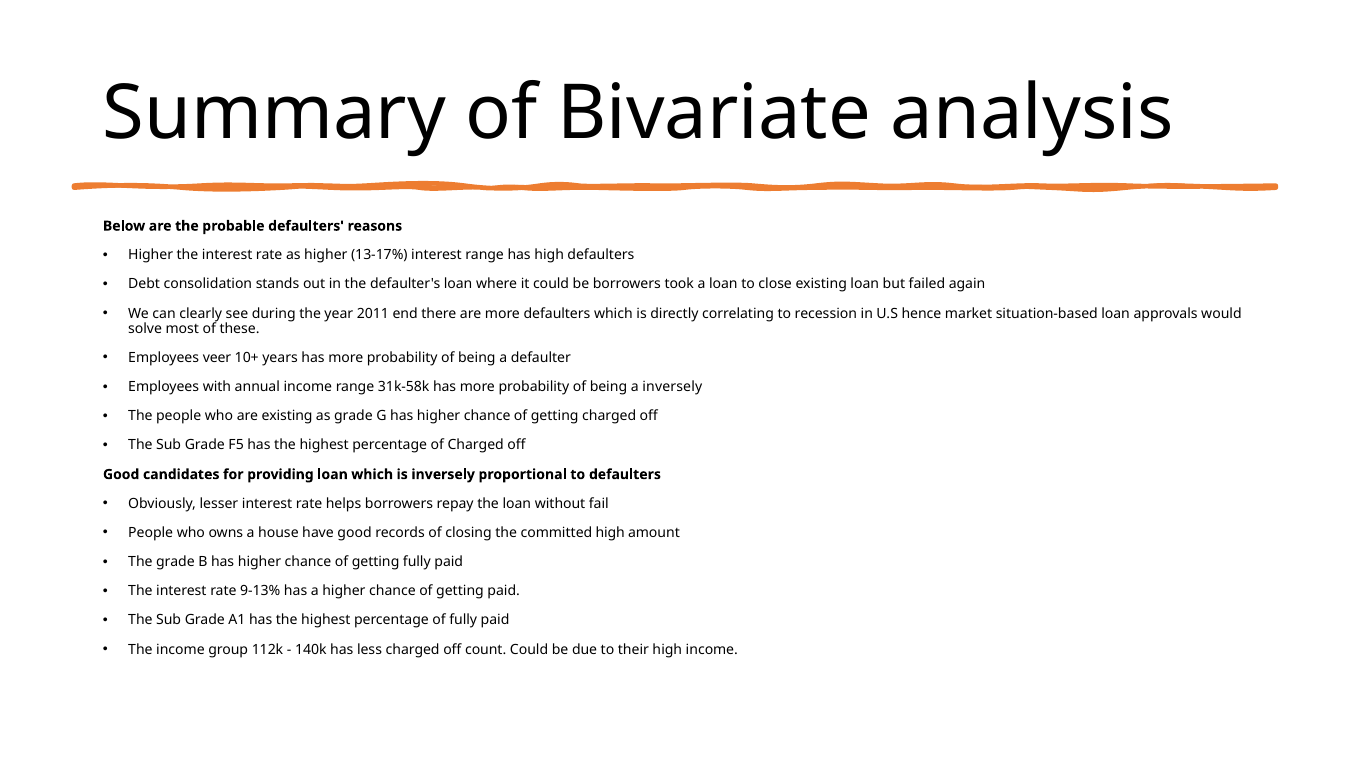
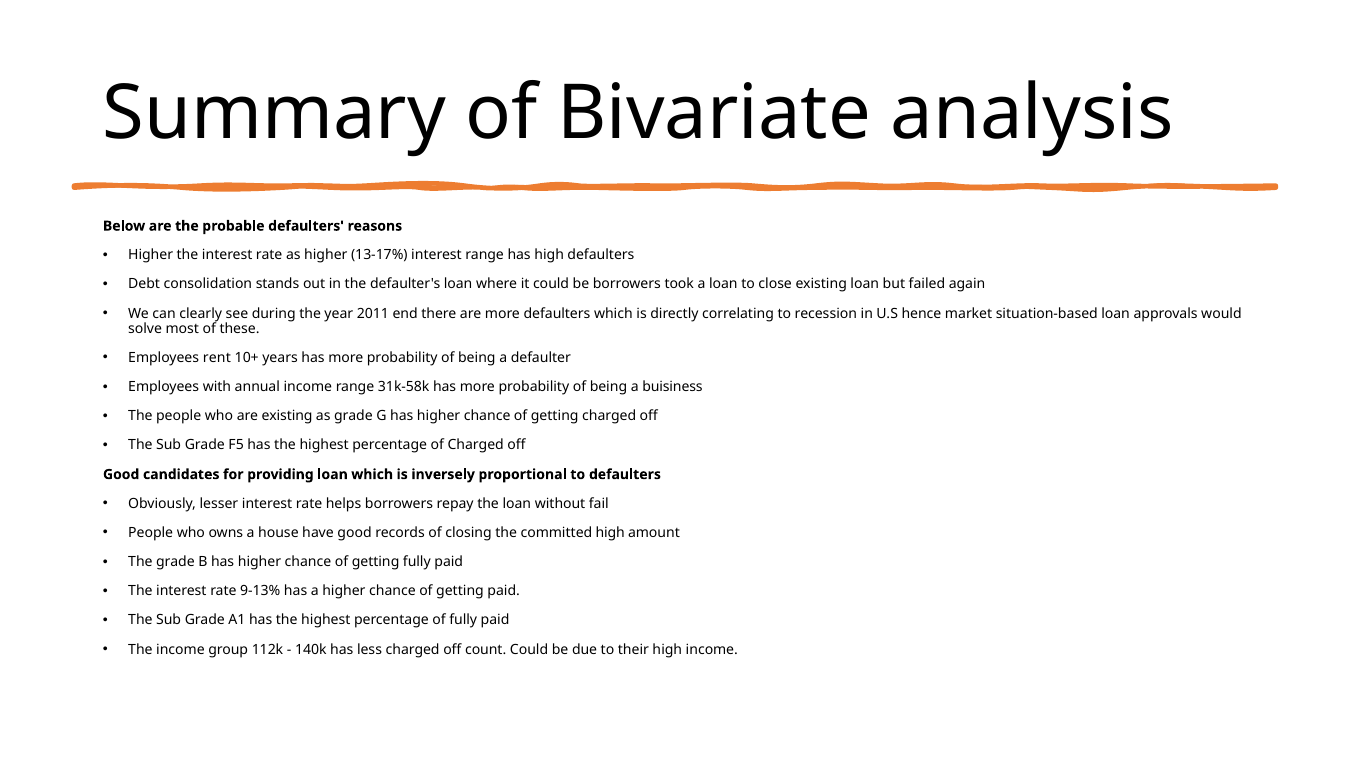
veer: veer -> rent (217, 358)
a inversely: inversely -> buisiness (672, 387)
